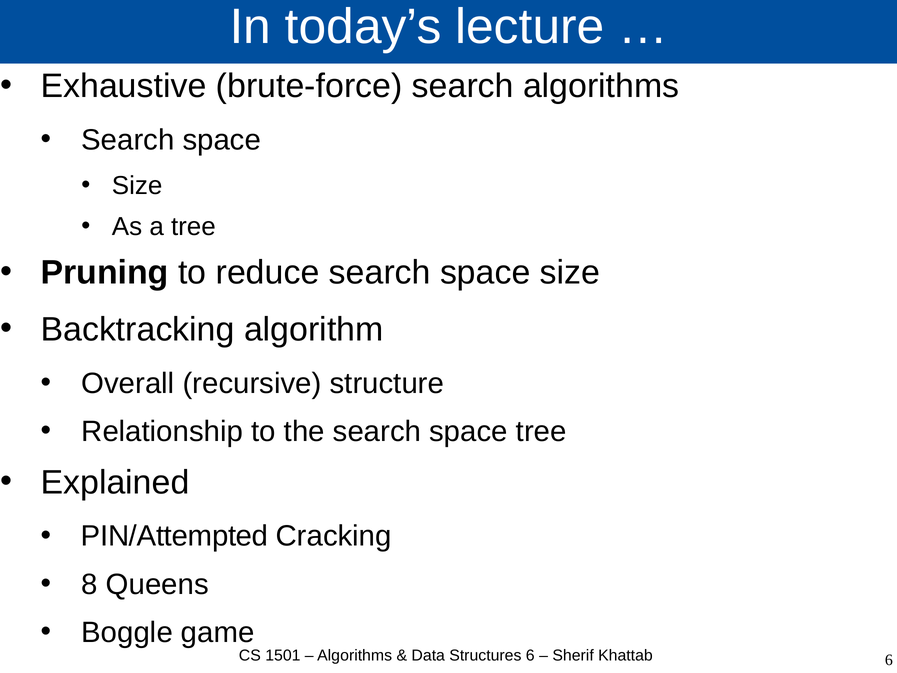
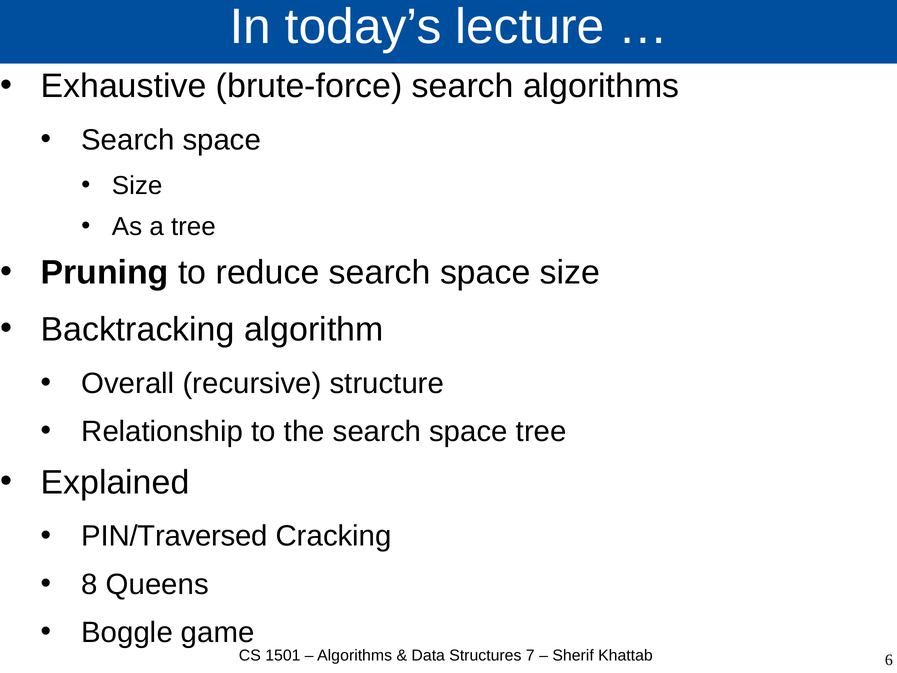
PIN/Attempted: PIN/Attempted -> PIN/Traversed (175, 536)
Structures 6: 6 -> 7 (530, 656)
